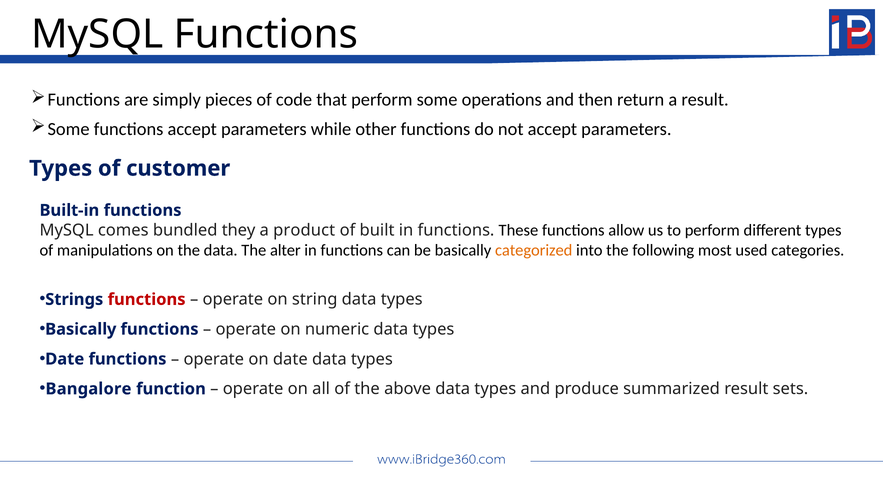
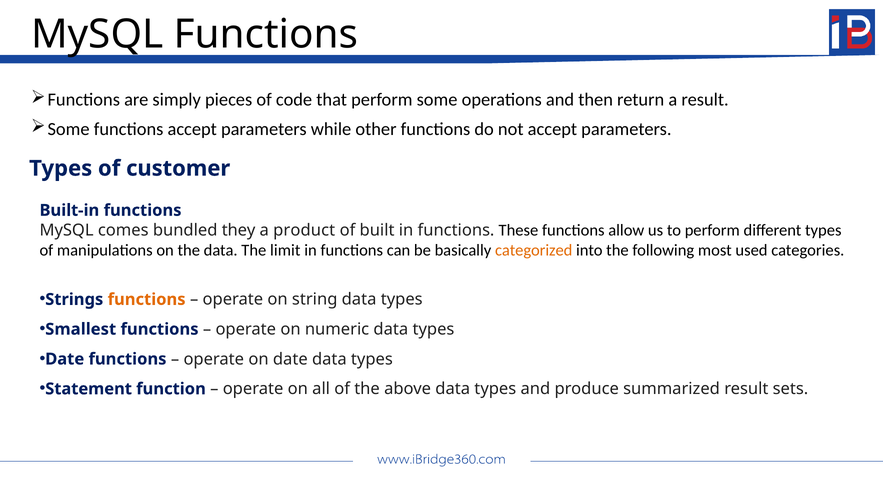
alter: alter -> limit (285, 250)
functions colour: red -> orange (147, 299)
Basically: Basically -> Smallest (81, 329)
Bangalore: Bangalore -> Statement (89, 389)
